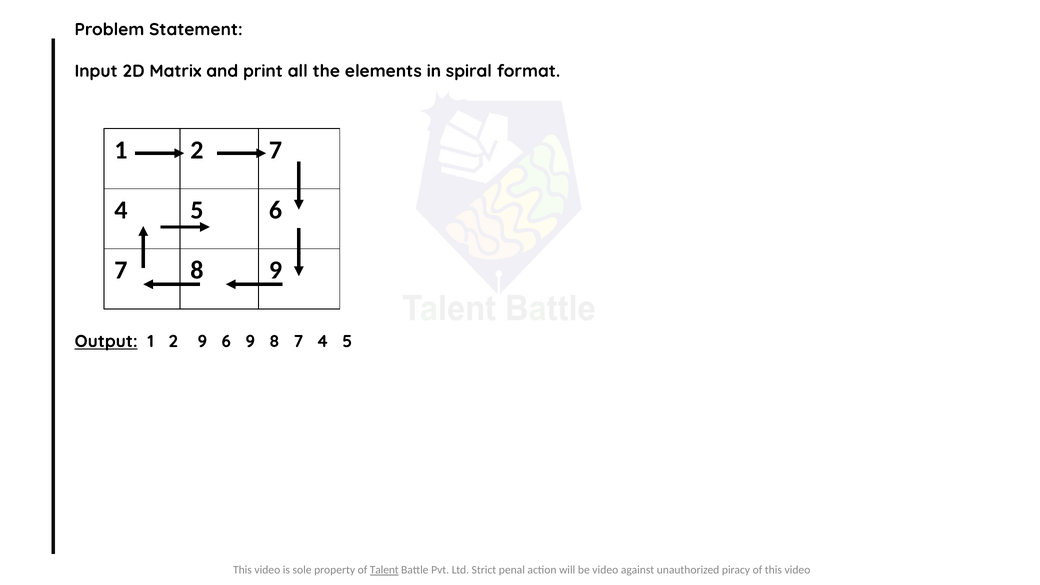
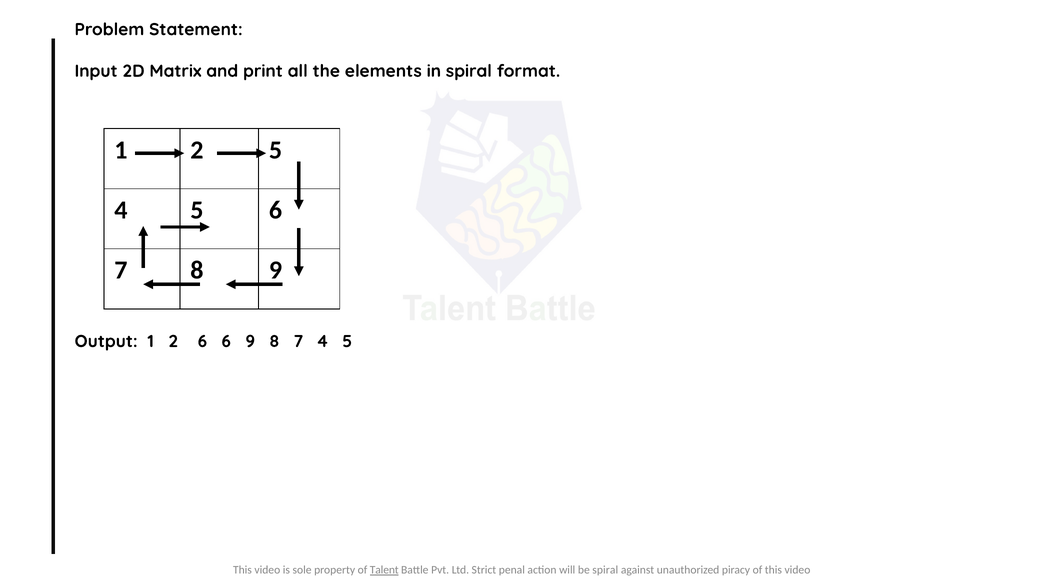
2 7: 7 -> 5 (275, 150)
Output underline: present -> none (106, 341)
2 9: 9 -> 6 (202, 341)
be video: video -> spiral (605, 570)
